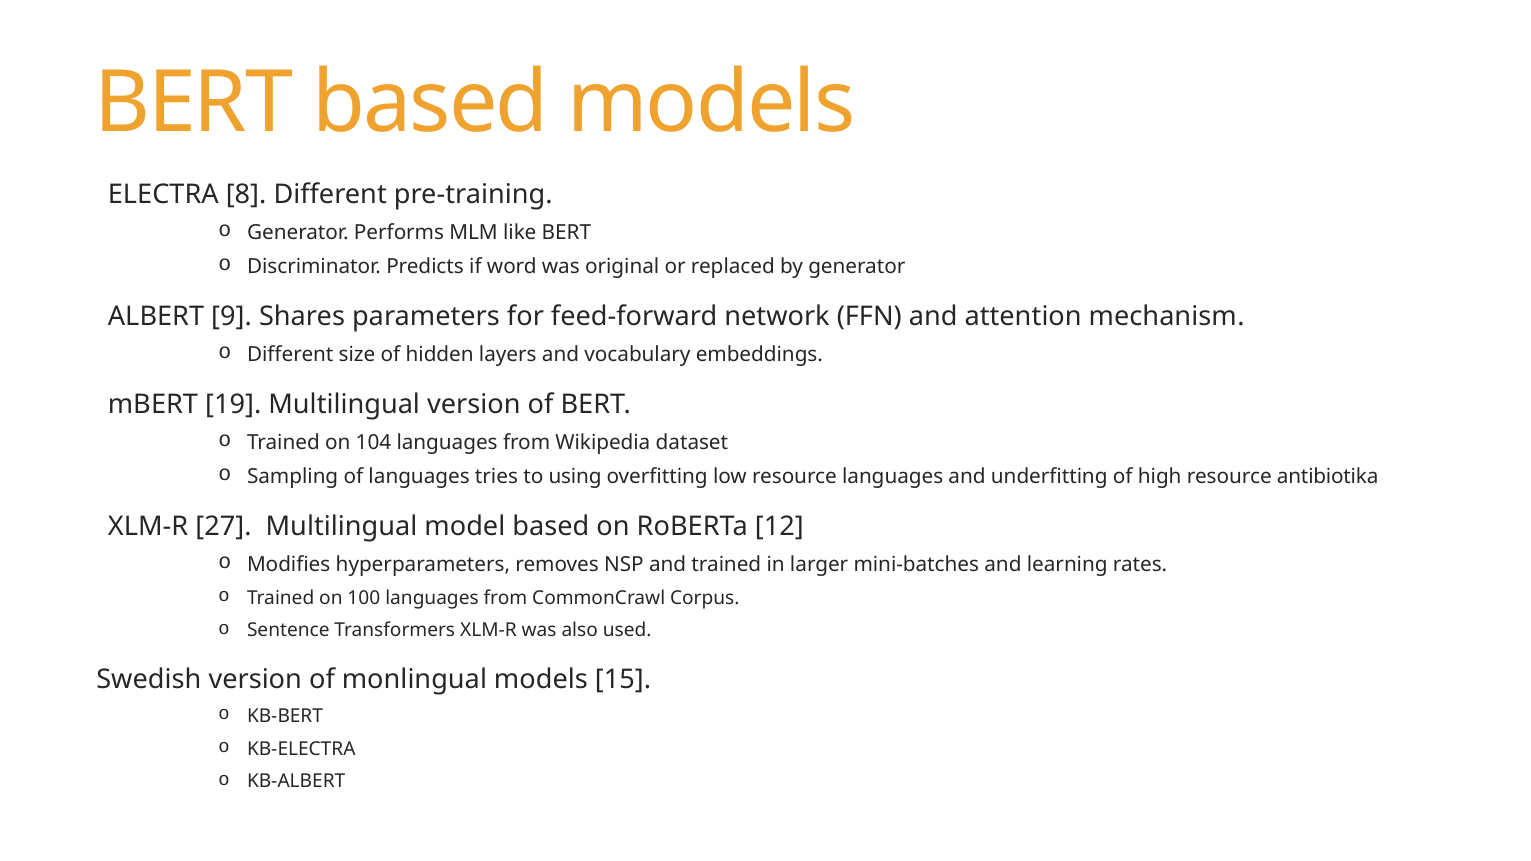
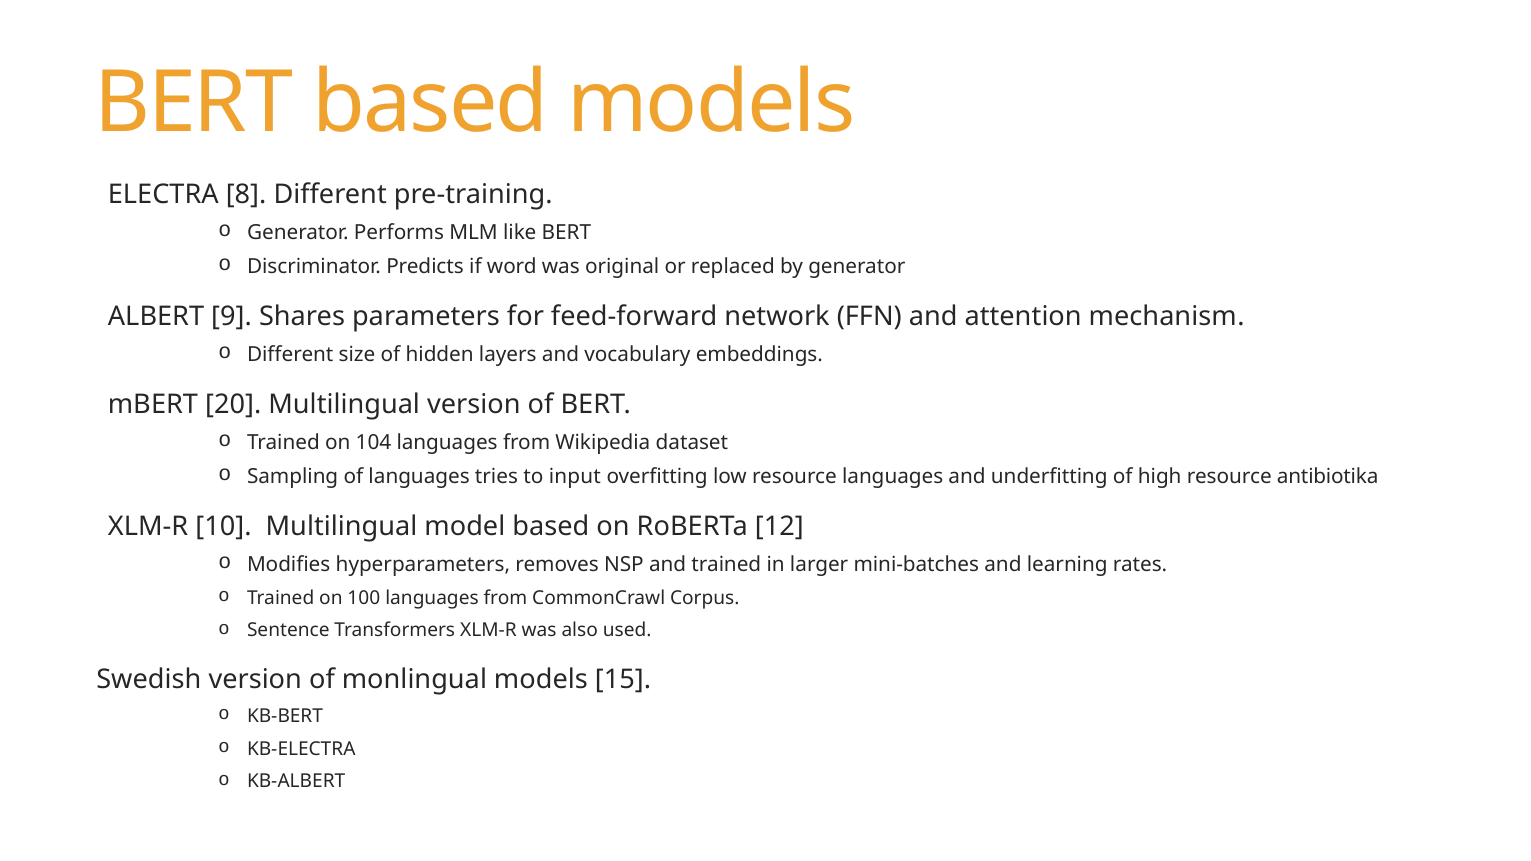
19: 19 -> 20 (233, 405)
using: using -> input (575, 477)
27: 27 -> 10 (223, 527)
